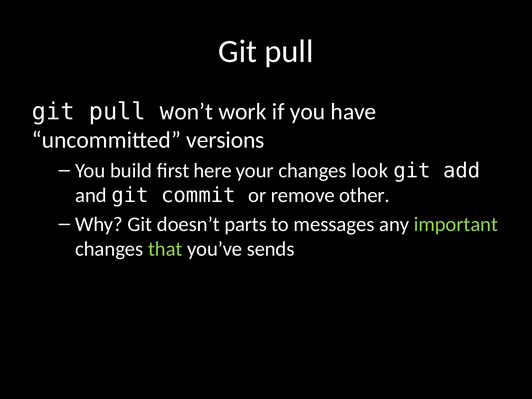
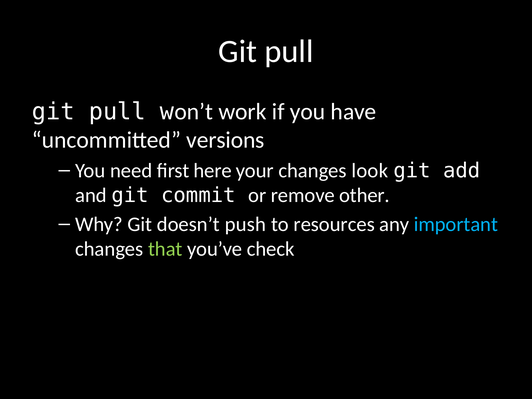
build: build -> need (131, 171)
parts: parts -> push (245, 224)
messages: messages -> resources (334, 224)
important colour: light green -> light blue (456, 224)
sends: sends -> check (271, 249)
